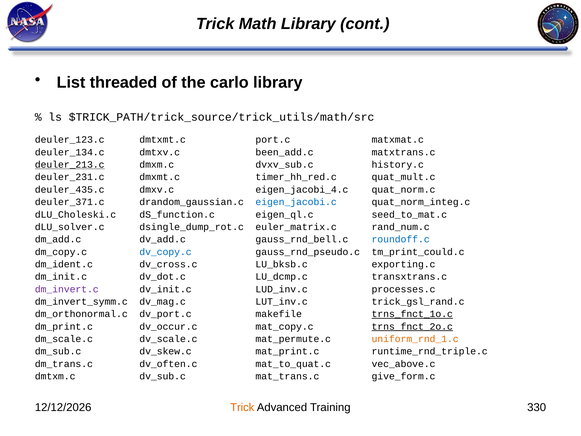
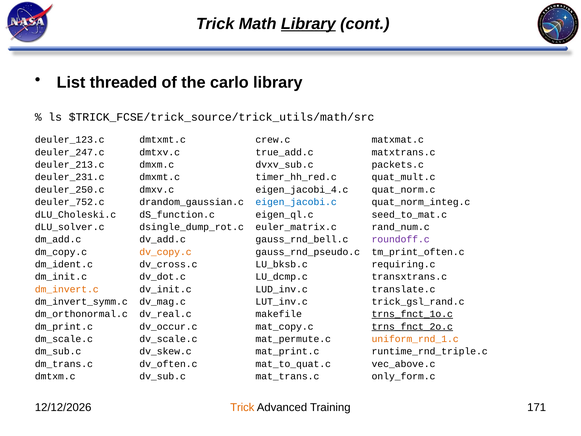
Library underline: none -> present (308, 24)
$TRICK_PATH/trick_source/trick_utils/math/src: $TRICK_PATH/trick_source/trick_utils/math/src -> $TRICK_FCSE/trick_source/trick_utils/math/src (222, 117)
port.c: port.c -> crew.c (273, 140)
deuler_134.c: deuler_134.c -> deuler_247.c (70, 152)
been_add.c: been_add.c -> true_add.c (285, 152)
deuler_213.c underline: present -> none (70, 165)
history.c: history.c -> packets.c (398, 165)
deuler_435.c: deuler_435.c -> deuler_250.c (70, 189)
deuler_371.c: deuler_371.c -> deuler_752.c (70, 202)
roundoff.c colour: blue -> purple (401, 239)
dv_copy.c colour: blue -> orange (165, 252)
tm_print_could.c: tm_print_could.c -> tm_print_often.c (418, 252)
exporting.c: exporting.c -> requiring.c (404, 264)
dm_invert.c colour: purple -> orange (67, 289)
processes.c: processes.c -> translate.c (404, 289)
dv_port.c: dv_port.c -> dv_real.c (165, 314)
give_form.c: give_form.c -> only_form.c (404, 376)
330: 330 -> 171 (537, 407)
